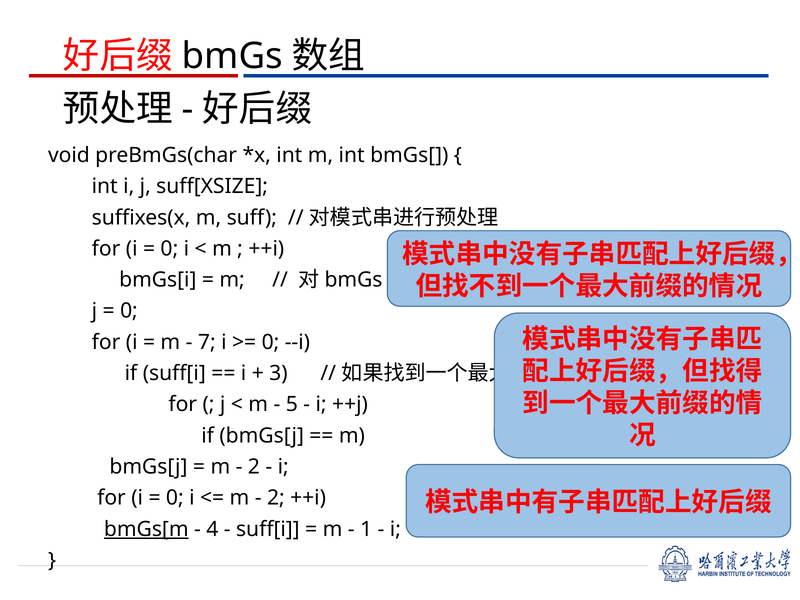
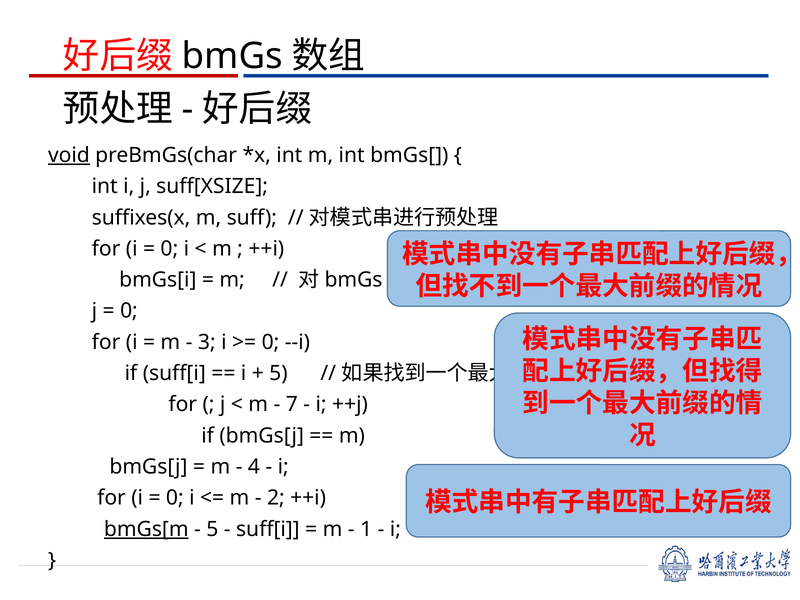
void underline: none -> present (69, 155)
7: 7 -> 3 (207, 342)
3: 3 -> 5 (278, 373)
5: 5 -> 7 (292, 404)
2: 2 -> 4 (254, 467)
4: 4 -> 5 (212, 529)
